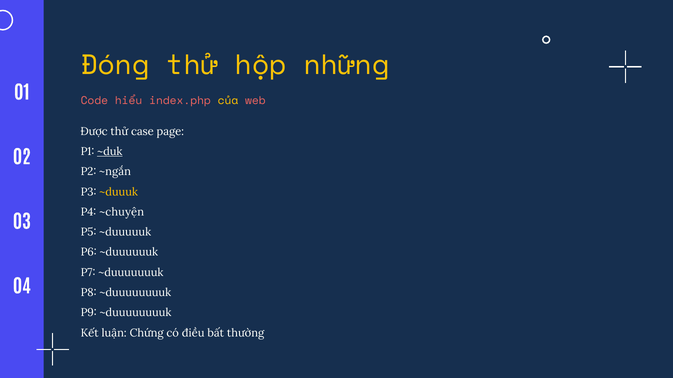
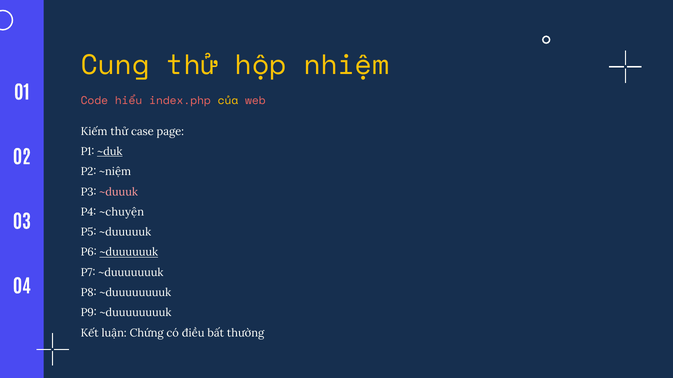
Đóng: Đóng -> Cung (115, 65)
những: những -> nhiệm (346, 65)
Được: Được -> Kiếm (94, 132)
~ngắn: ~ngắn -> ~niệm (115, 172)
~duuuk colour: yellow -> pink (119, 192)
~duuuuuuk underline: none -> present (129, 253)
